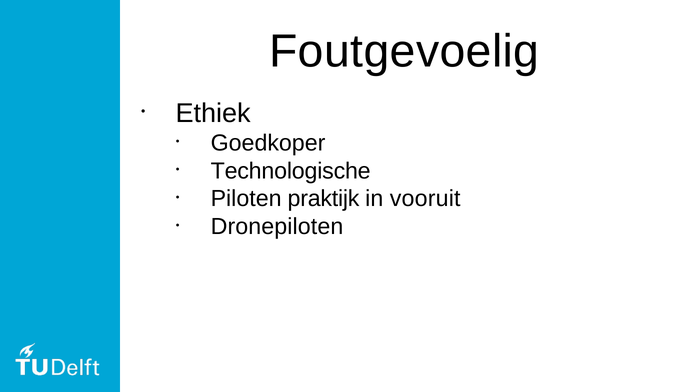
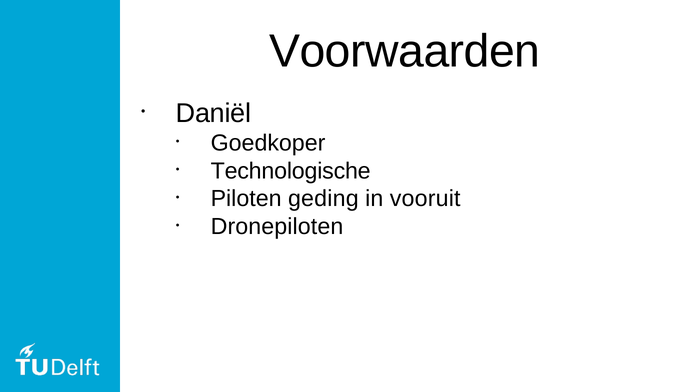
Foutgevoelig: Foutgevoelig -> Voorwaarden (405, 51)
Ethiek: Ethiek -> Daniël (213, 113)
praktijk: praktijk -> geding (323, 199)
